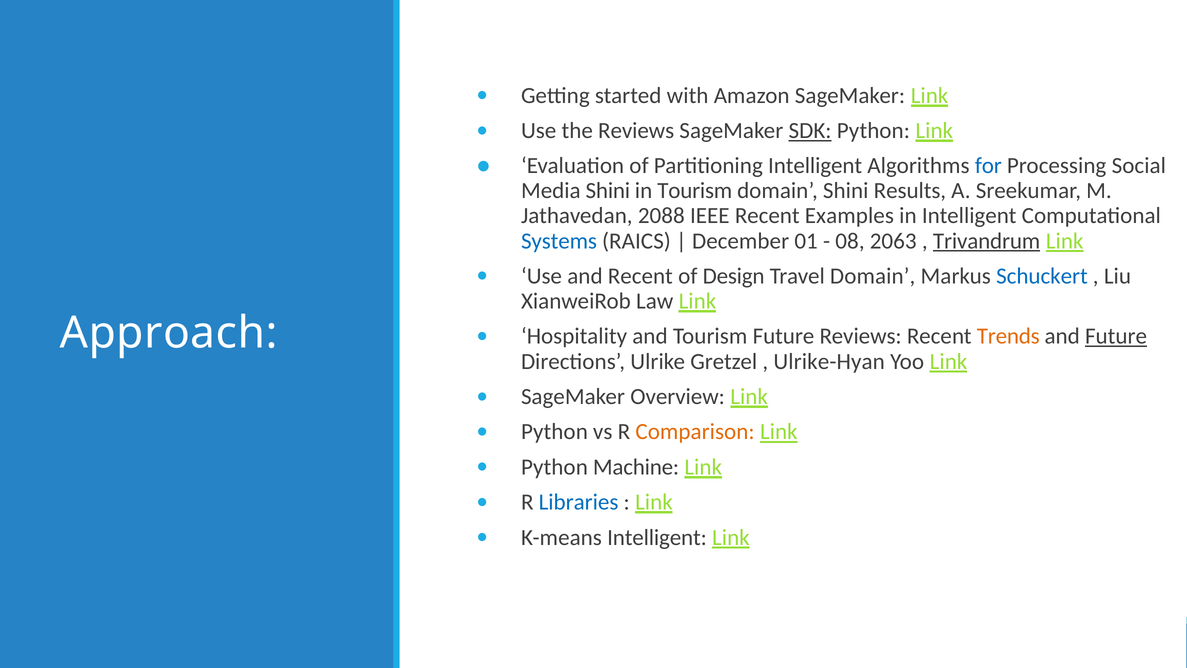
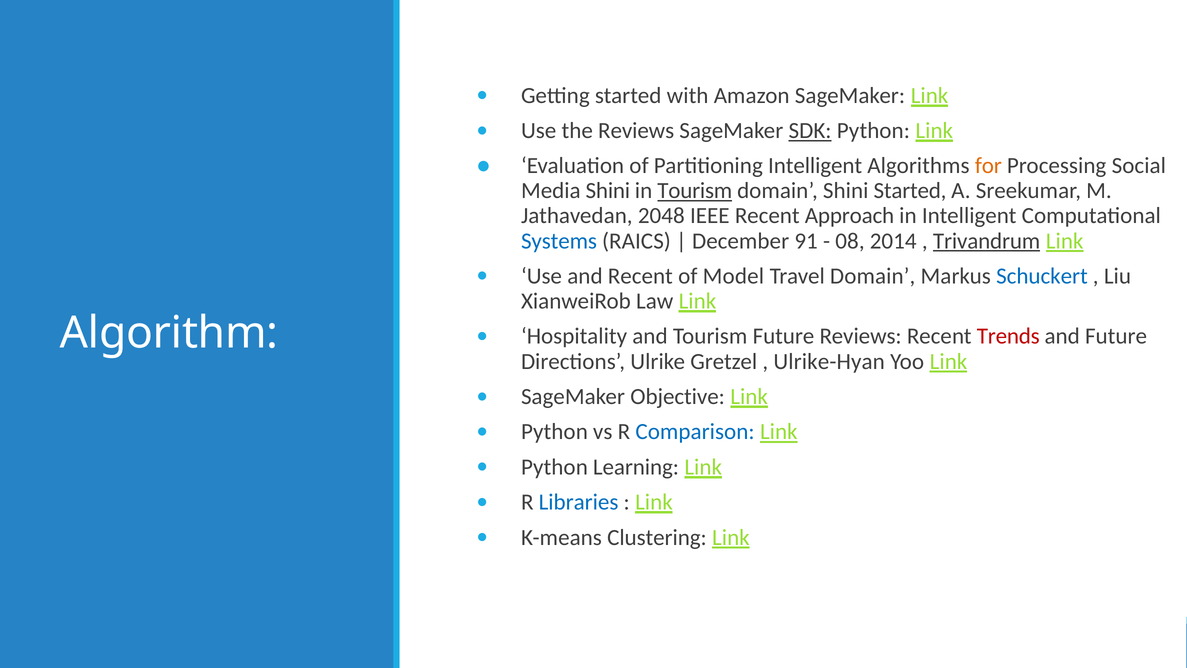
for colour: blue -> orange (988, 166)
Tourism underline: none -> present (695, 191)
Shini Results: Results -> Started (910, 191)
2088: 2088 -> 2048 (661, 216)
Examples: Examples -> Approach (849, 216)
01: 01 -> 91 (806, 241)
2063: 2063 -> 2014 (893, 241)
Design: Design -> Model (733, 276)
Approach: Approach -> Algorithm (169, 333)
Trends colour: orange -> red (1008, 336)
Future underline: present -> none (1116, 336)
Overview: Overview -> Objective (678, 396)
Comparison colour: orange -> blue (695, 432)
Machine: Machine -> Learning (636, 467)
K-means Intelligent: Intelligent -> Clustering (657, 537)
